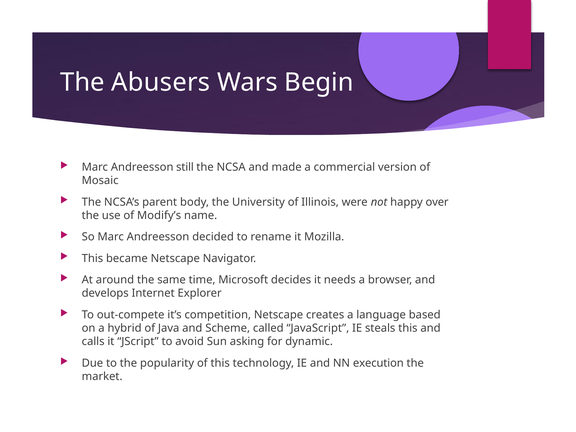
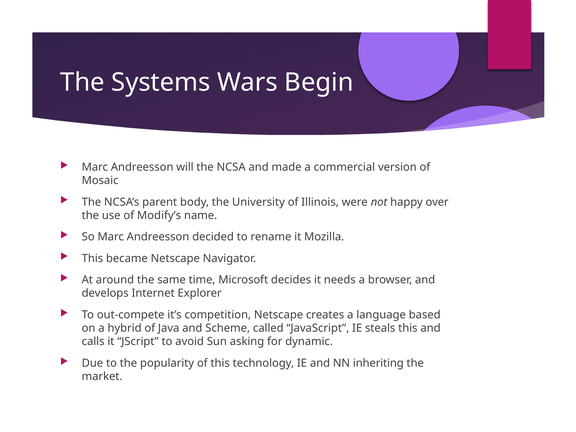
Abusers: Abusers -> Systems (161, 83)
still: still -> will (185, 167)
execution: execution -> inheriting (378, 363)
